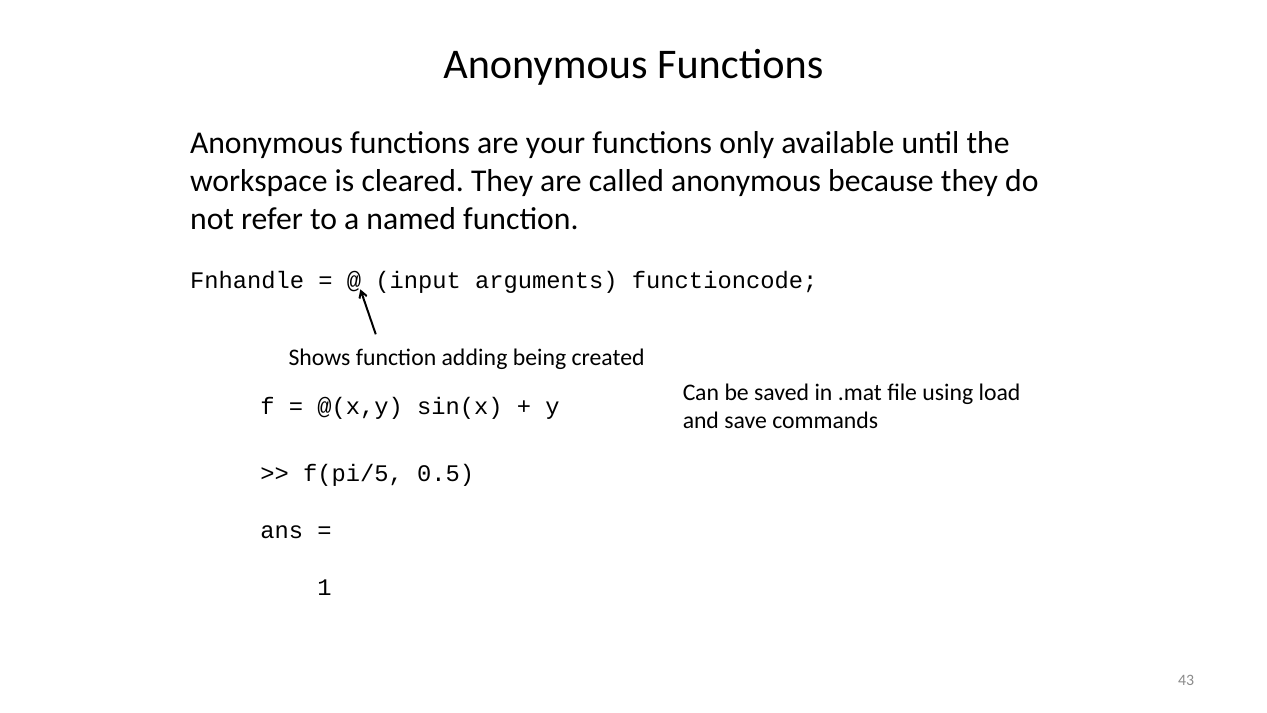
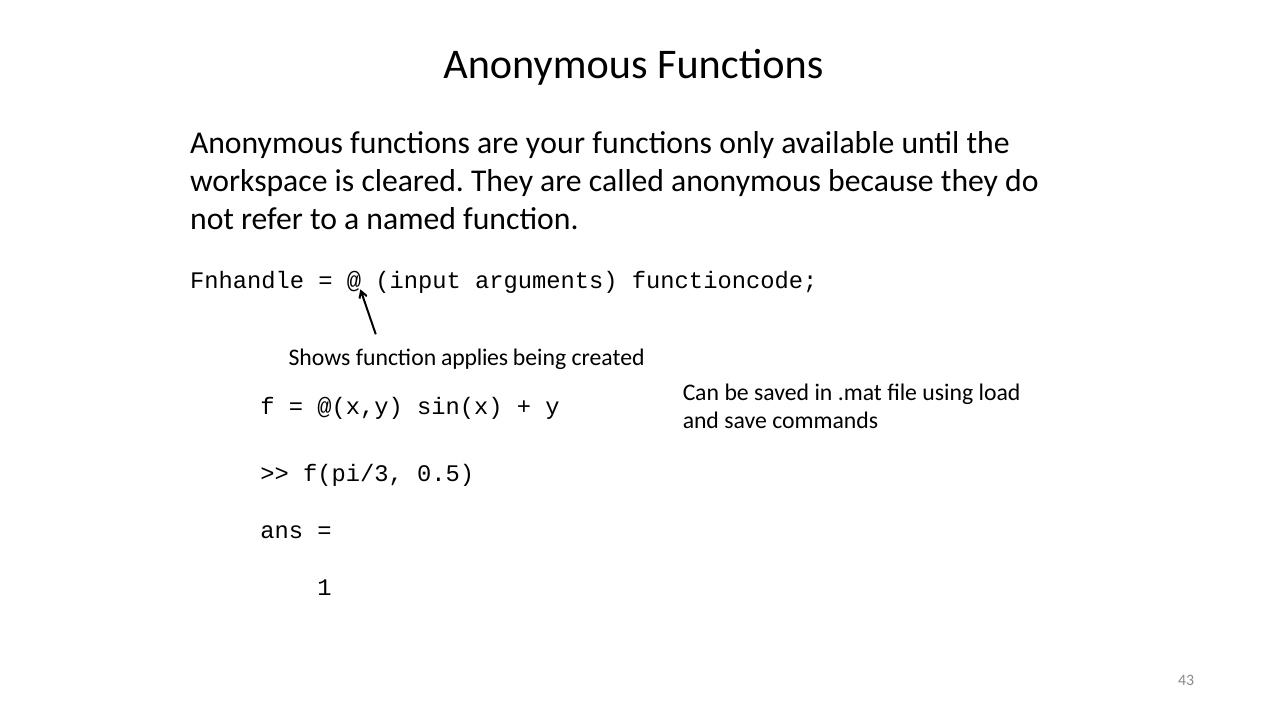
adding: adding -> applies (475, 357)
f(pi/5: f(pi/5 -> f(pi/3 (353, 473)
